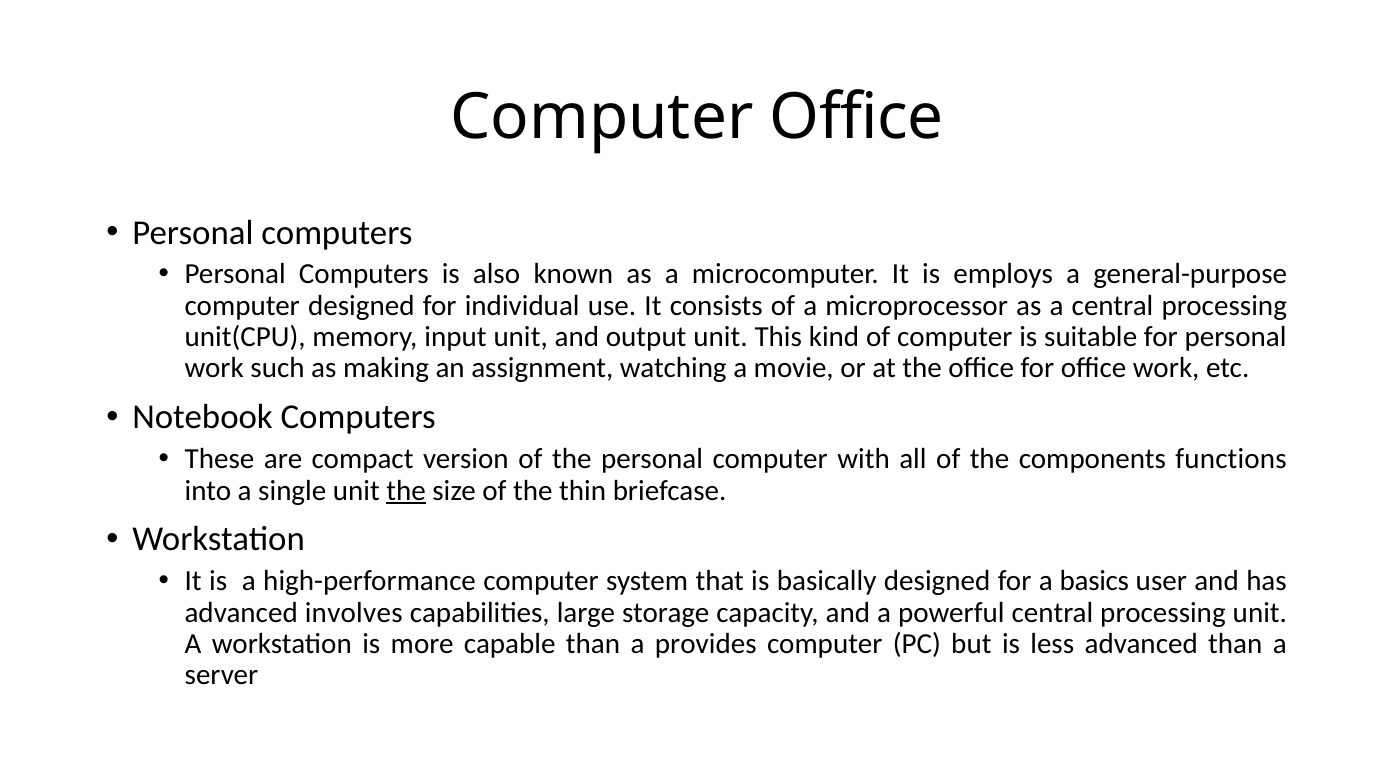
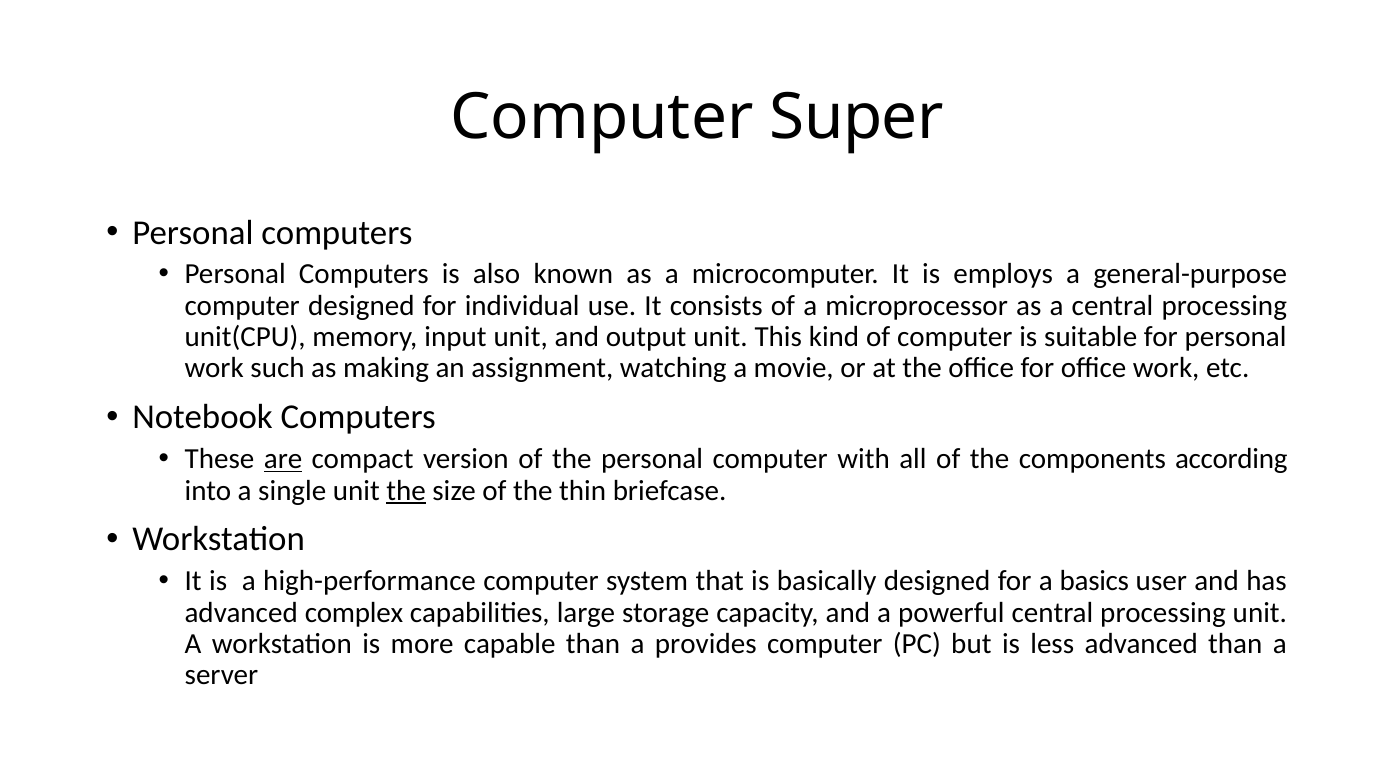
Computer Office: Office -> Super (857, 117)
are underline: none -> present (283, 459)
functions: functions -> according (1231, 459)
involves: involves -> complex (354, 613)
